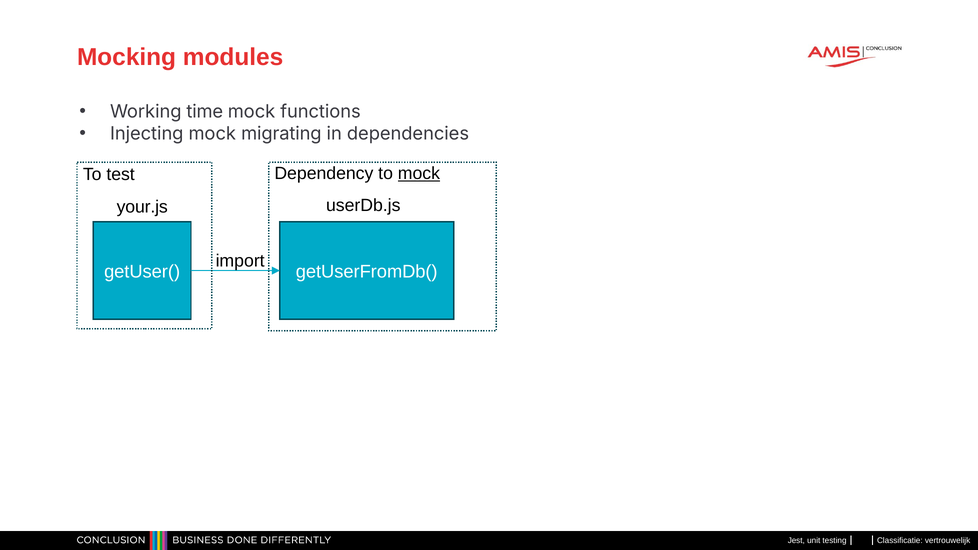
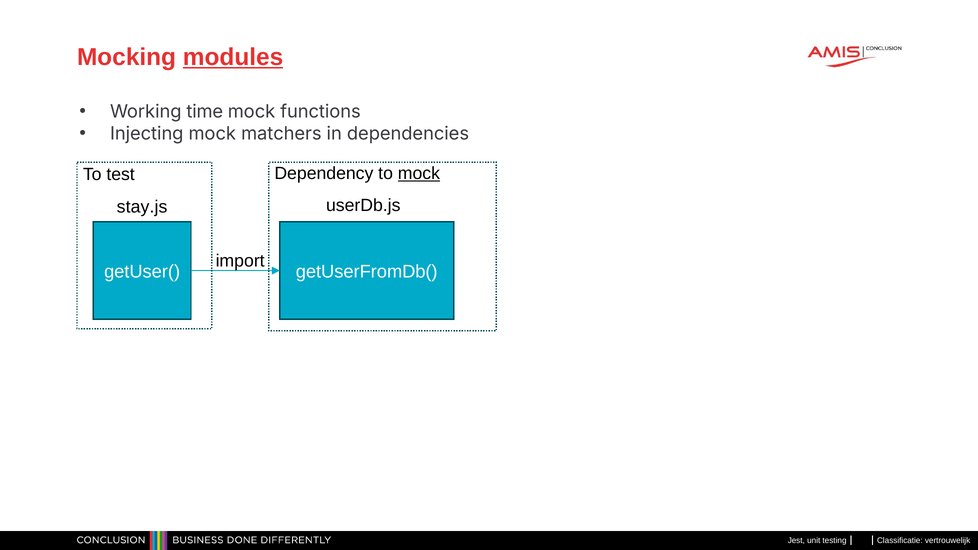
modules underline: none -> present (233, 57)
migrating: migrating -> matchers (281, 134)
your.js: your.js -> stay.js (142, 207)
